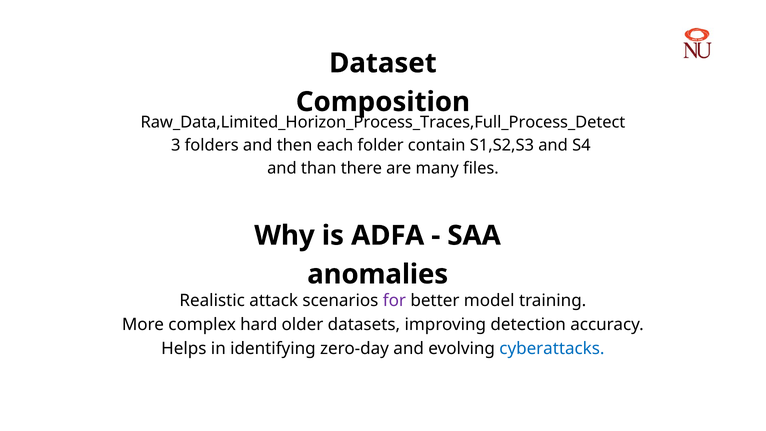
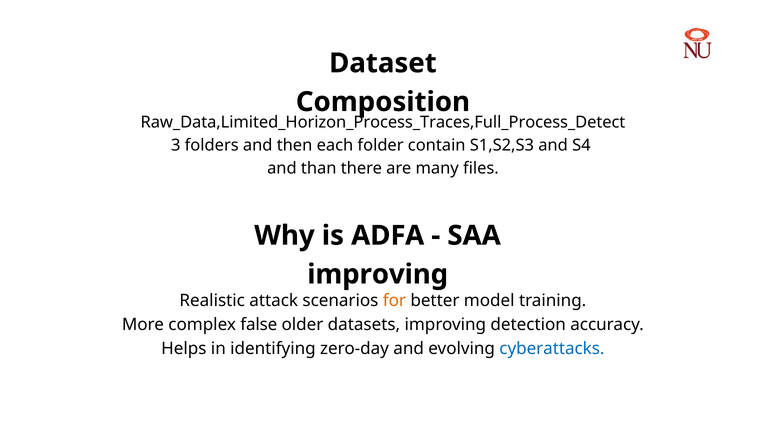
anomalies: anomalies -> improving (378, 274)
for colour: purple -> orange (394, 301)
hard: hard -> false (259, 324)
